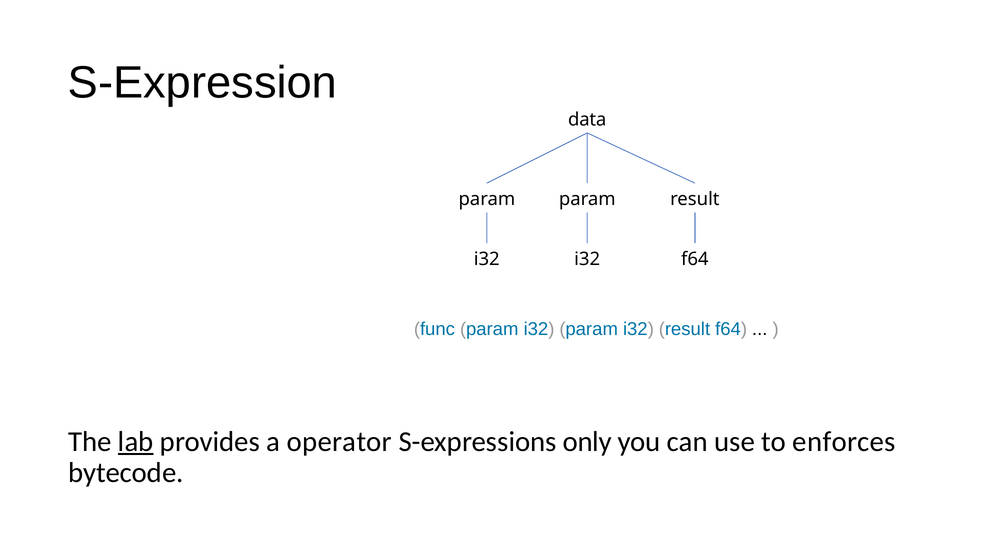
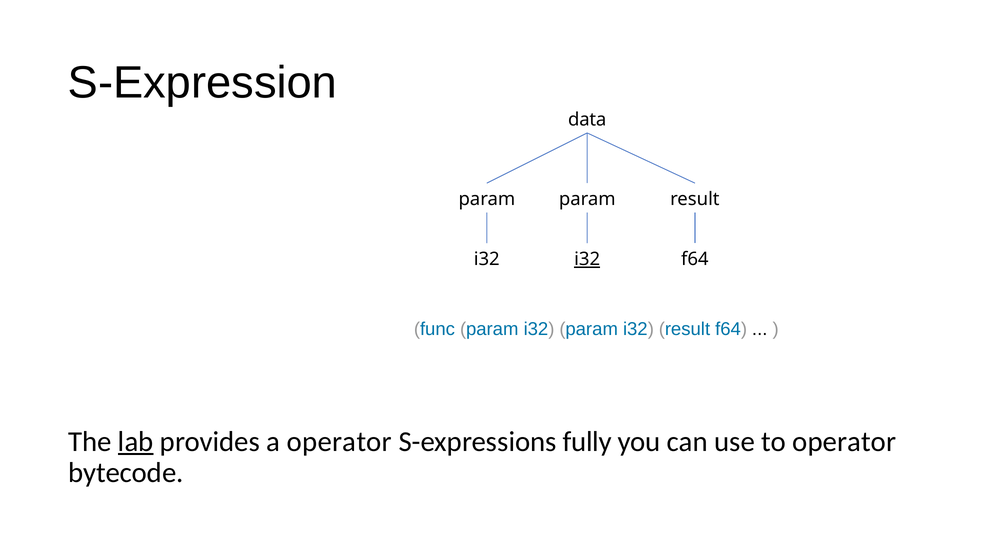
i32 underline: none -> present (587, 259)
only: only -> fully (587, 441)
to enforces: enforces -> operator (844, 441)
